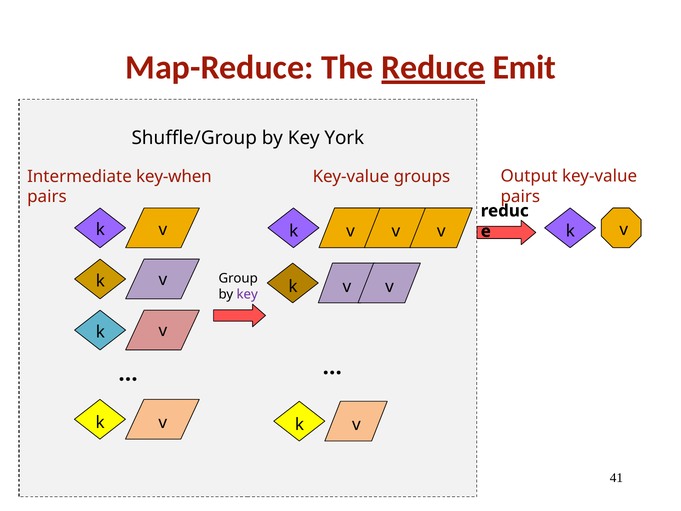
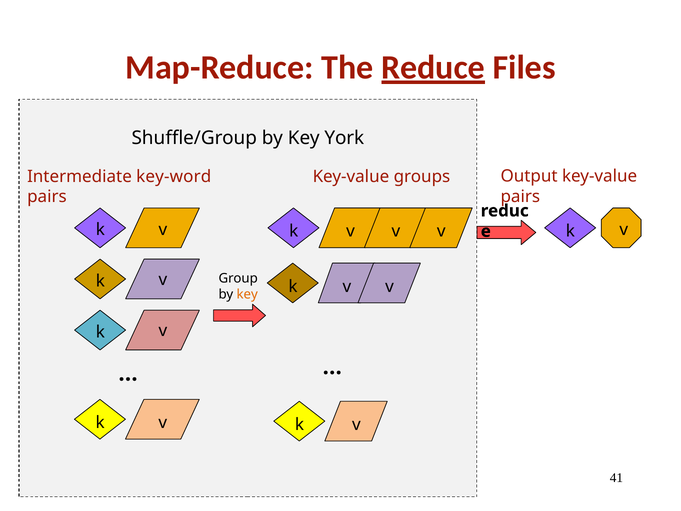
Emit: Emit -> Files (524, 68)
key-when: key-when -> key-word (174, 176)
key colour: purple -> orange (247, 294)
